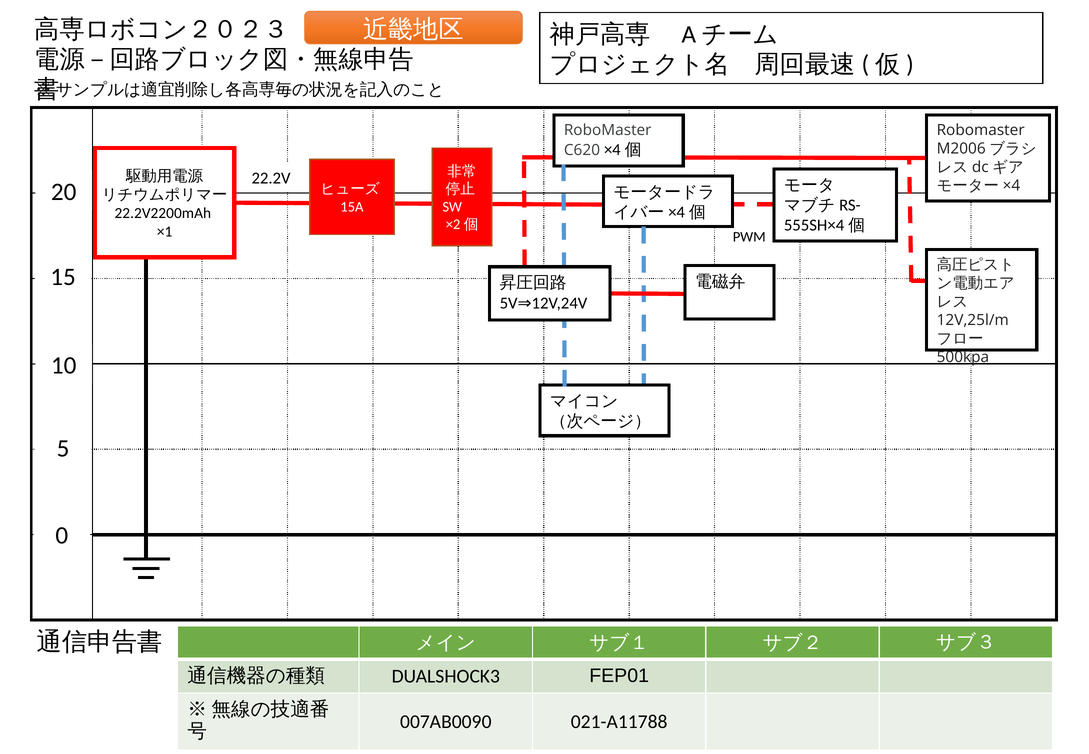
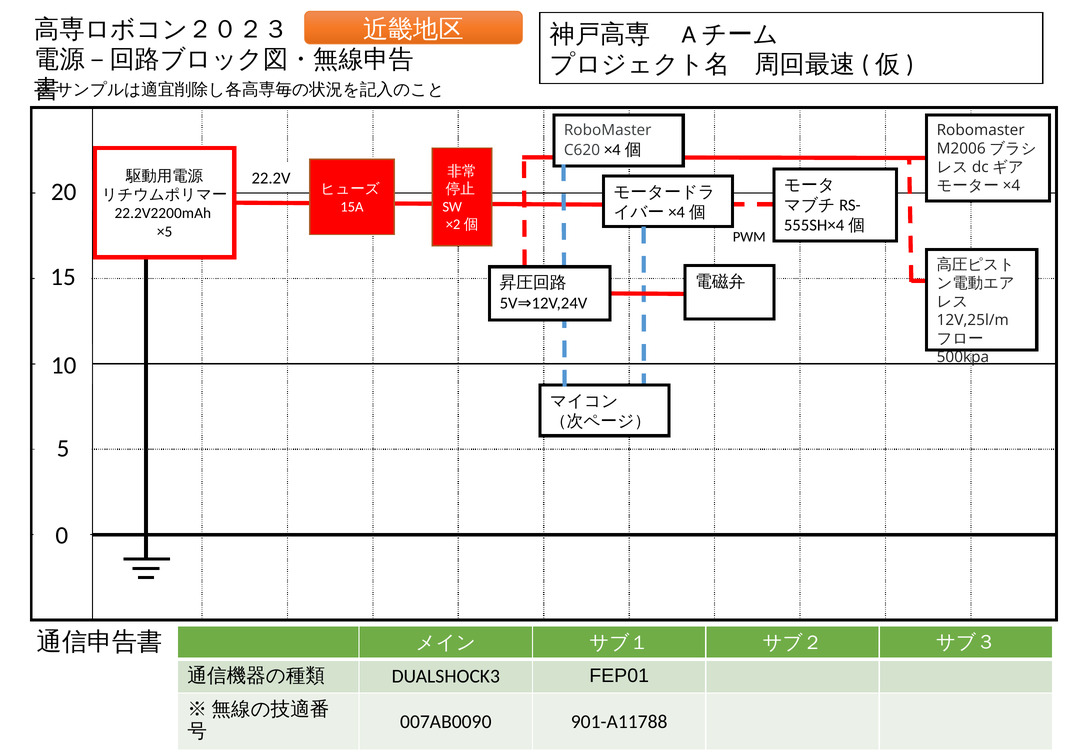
×1: ×1 -> ×5 (165, 231)
021-A11788: 021-A11788 -> 901-A11788 (619, 722)
